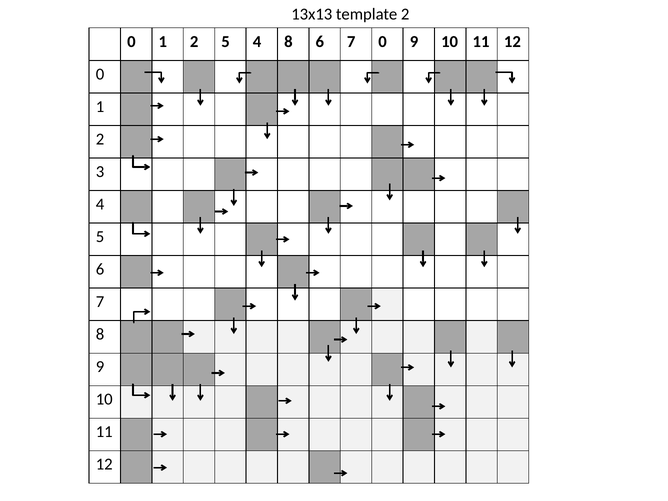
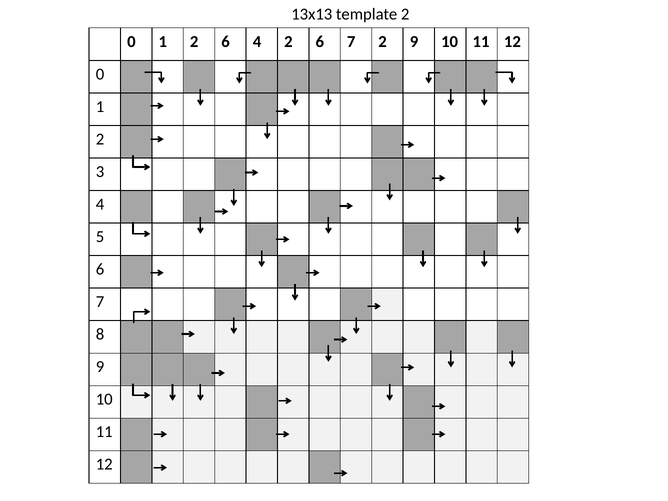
1 2 5: 5 -> 6 (226, 42)
4 8: 8 -> 2 (288, 42)
7 0: 0 -> 2 (383, 42)
